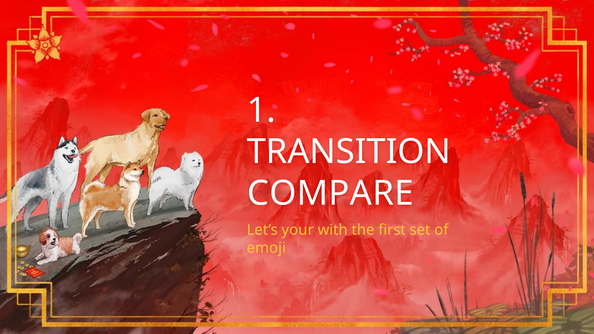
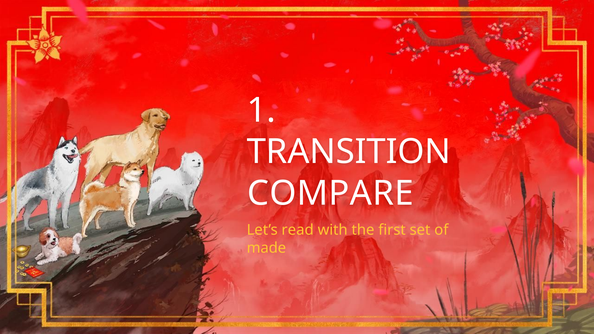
your: your -> read (298, 230)
emoji: emoji -> made (266, 248)
